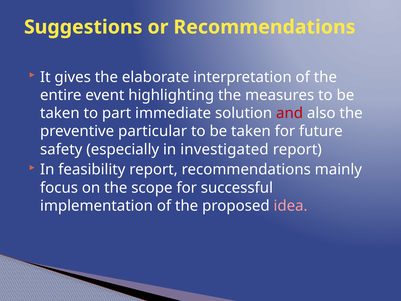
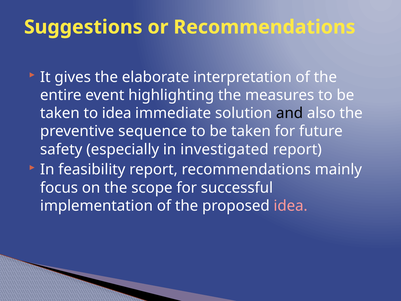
to part: part -> idea (117, 113)
and colour: red -> black (290, 113)
particular: particular -> sequence (153, 131)
